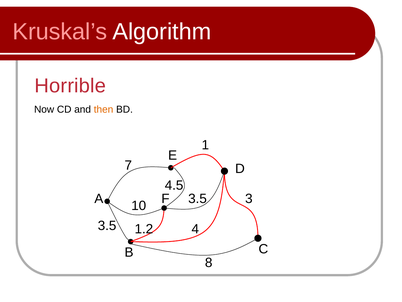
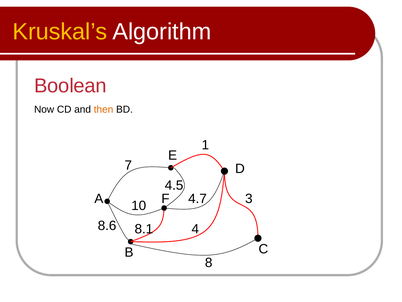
Kruskal’s colour: pink -> yellow (60, 32)
Horrible: Horrible -> Boolean (70, 86)
3.5: 3.5 -> 4.7 (198, 199)
3.5: 3.5 -> 8.6 (107, 225)
1.2: 1.2 -> 8.1 (144, 229)
